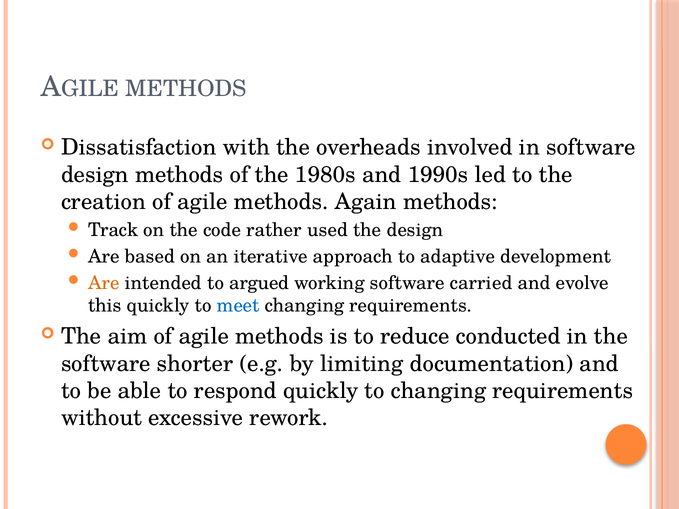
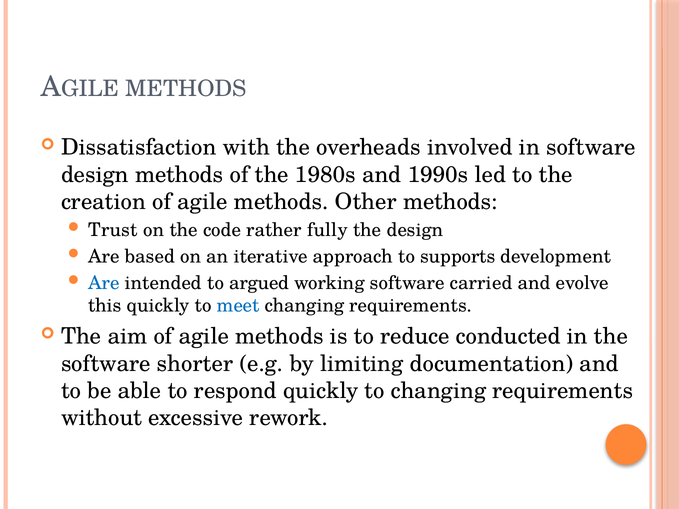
Again: Again -> Other (366, 202)
Track: Track -> Trust (113, 230)
used: used -> fully (327, 230)
adaptive: adaptive -> supports (458, 257)
Are colour: orange -> blue (104, 283)
